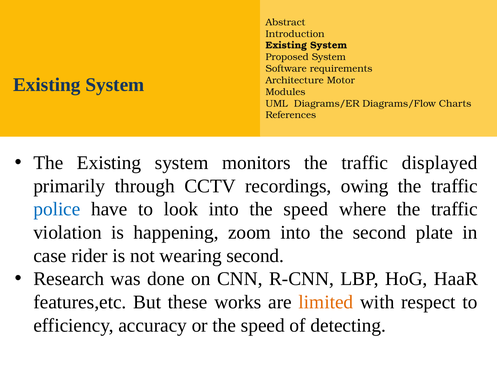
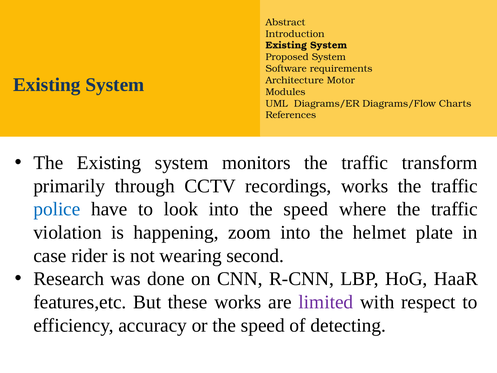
displayed: displayed -> transform (440, 163)
recordings owing: owing -> works (365, 186)
the second: second -> helmet (379, 232)
limited colour: orange -> purple (326, 302)
